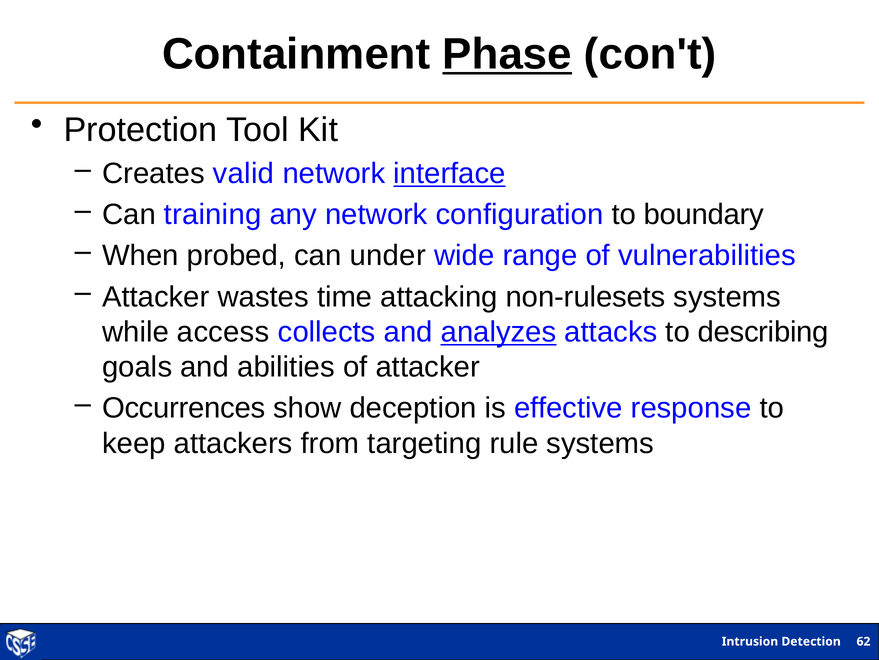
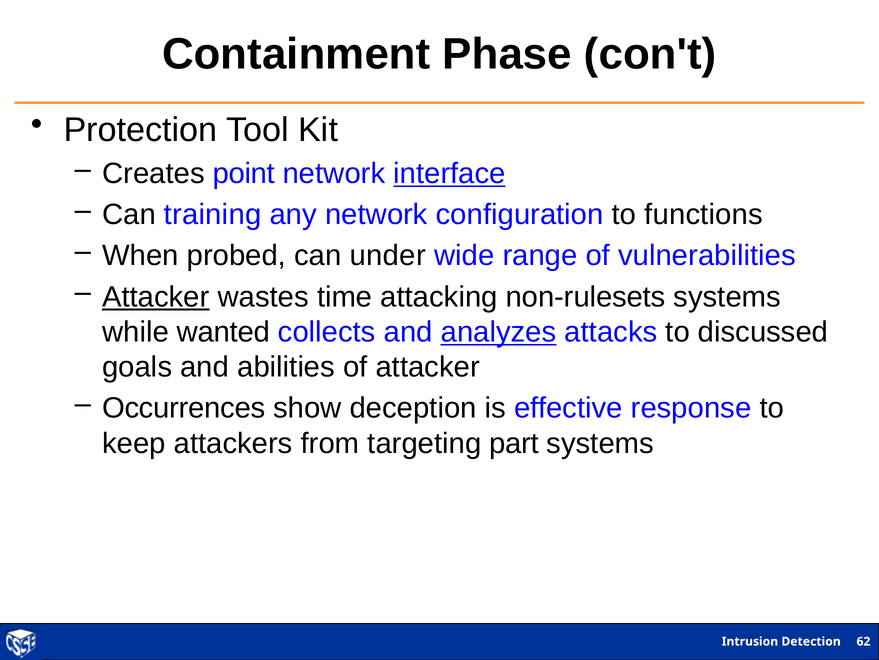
Phase underline: present -> none (507, 54)
valid: valid -> point (244, 173)
boundary: boundary -> functions (704, 214)
Attacker underline: none -> present (156, 296)
access: access -> wanted (224, 332)
describing: describing -> discussed (763, 332)
rule: rule -> part (514, 443)
